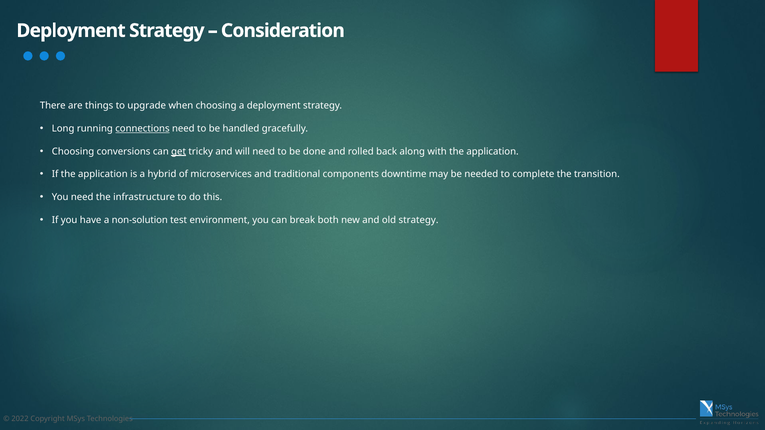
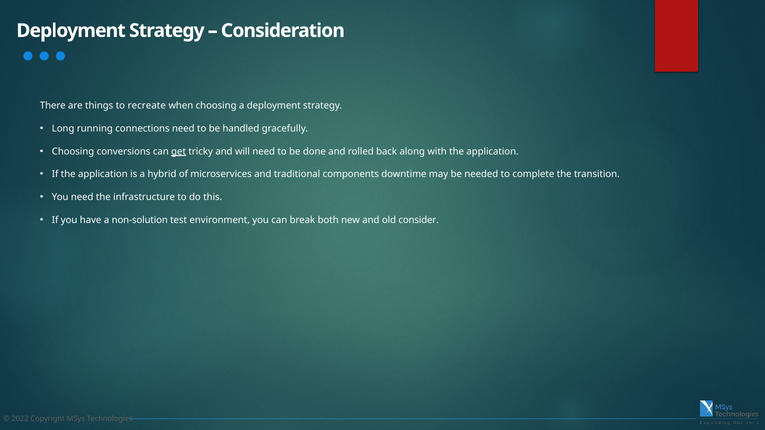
upgrade: upgrade -> recreate (147, 106)
connections underline: present -> none (142, 129)
old strategy: strategy -> consider (419, 220)
